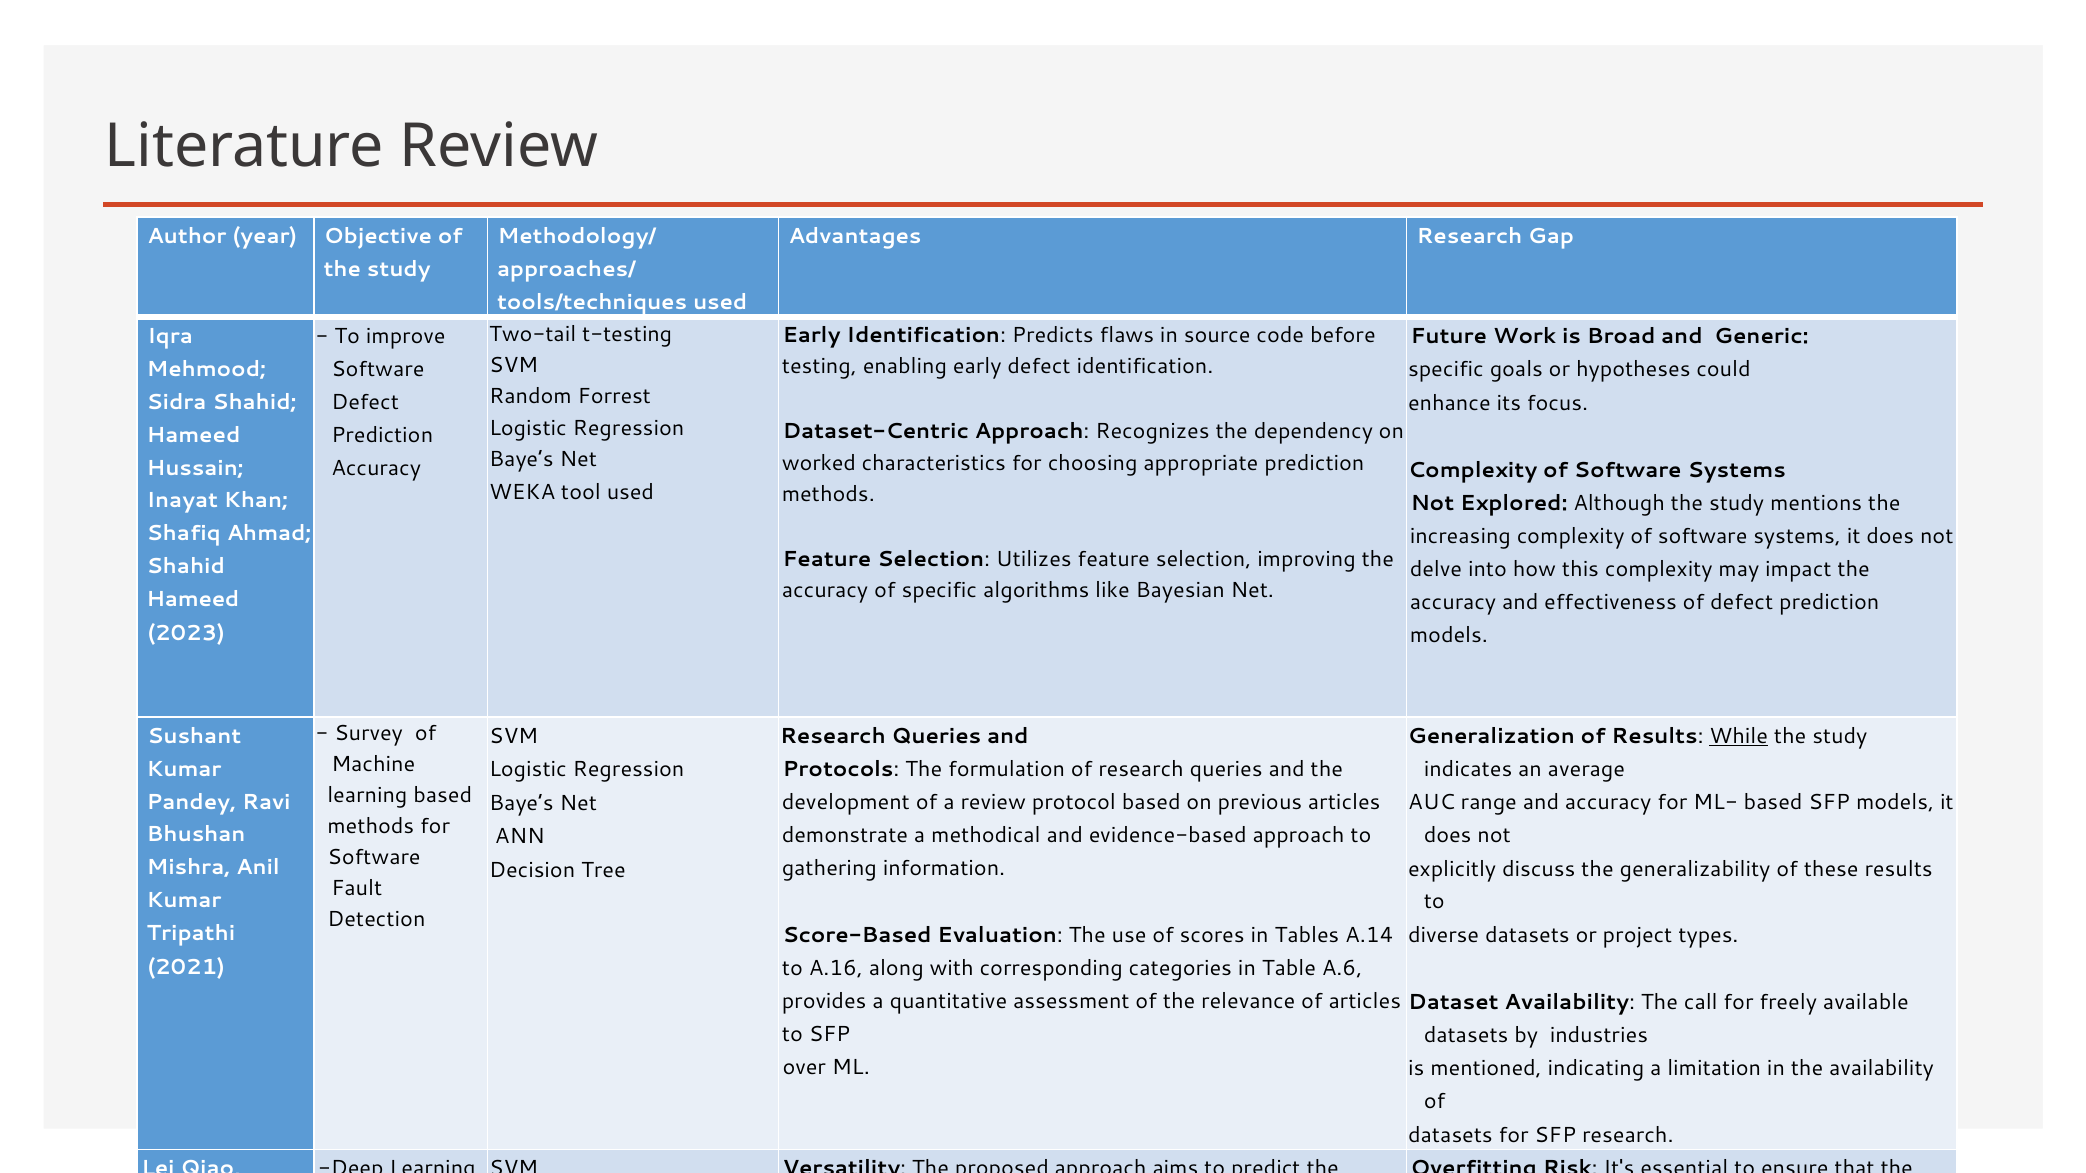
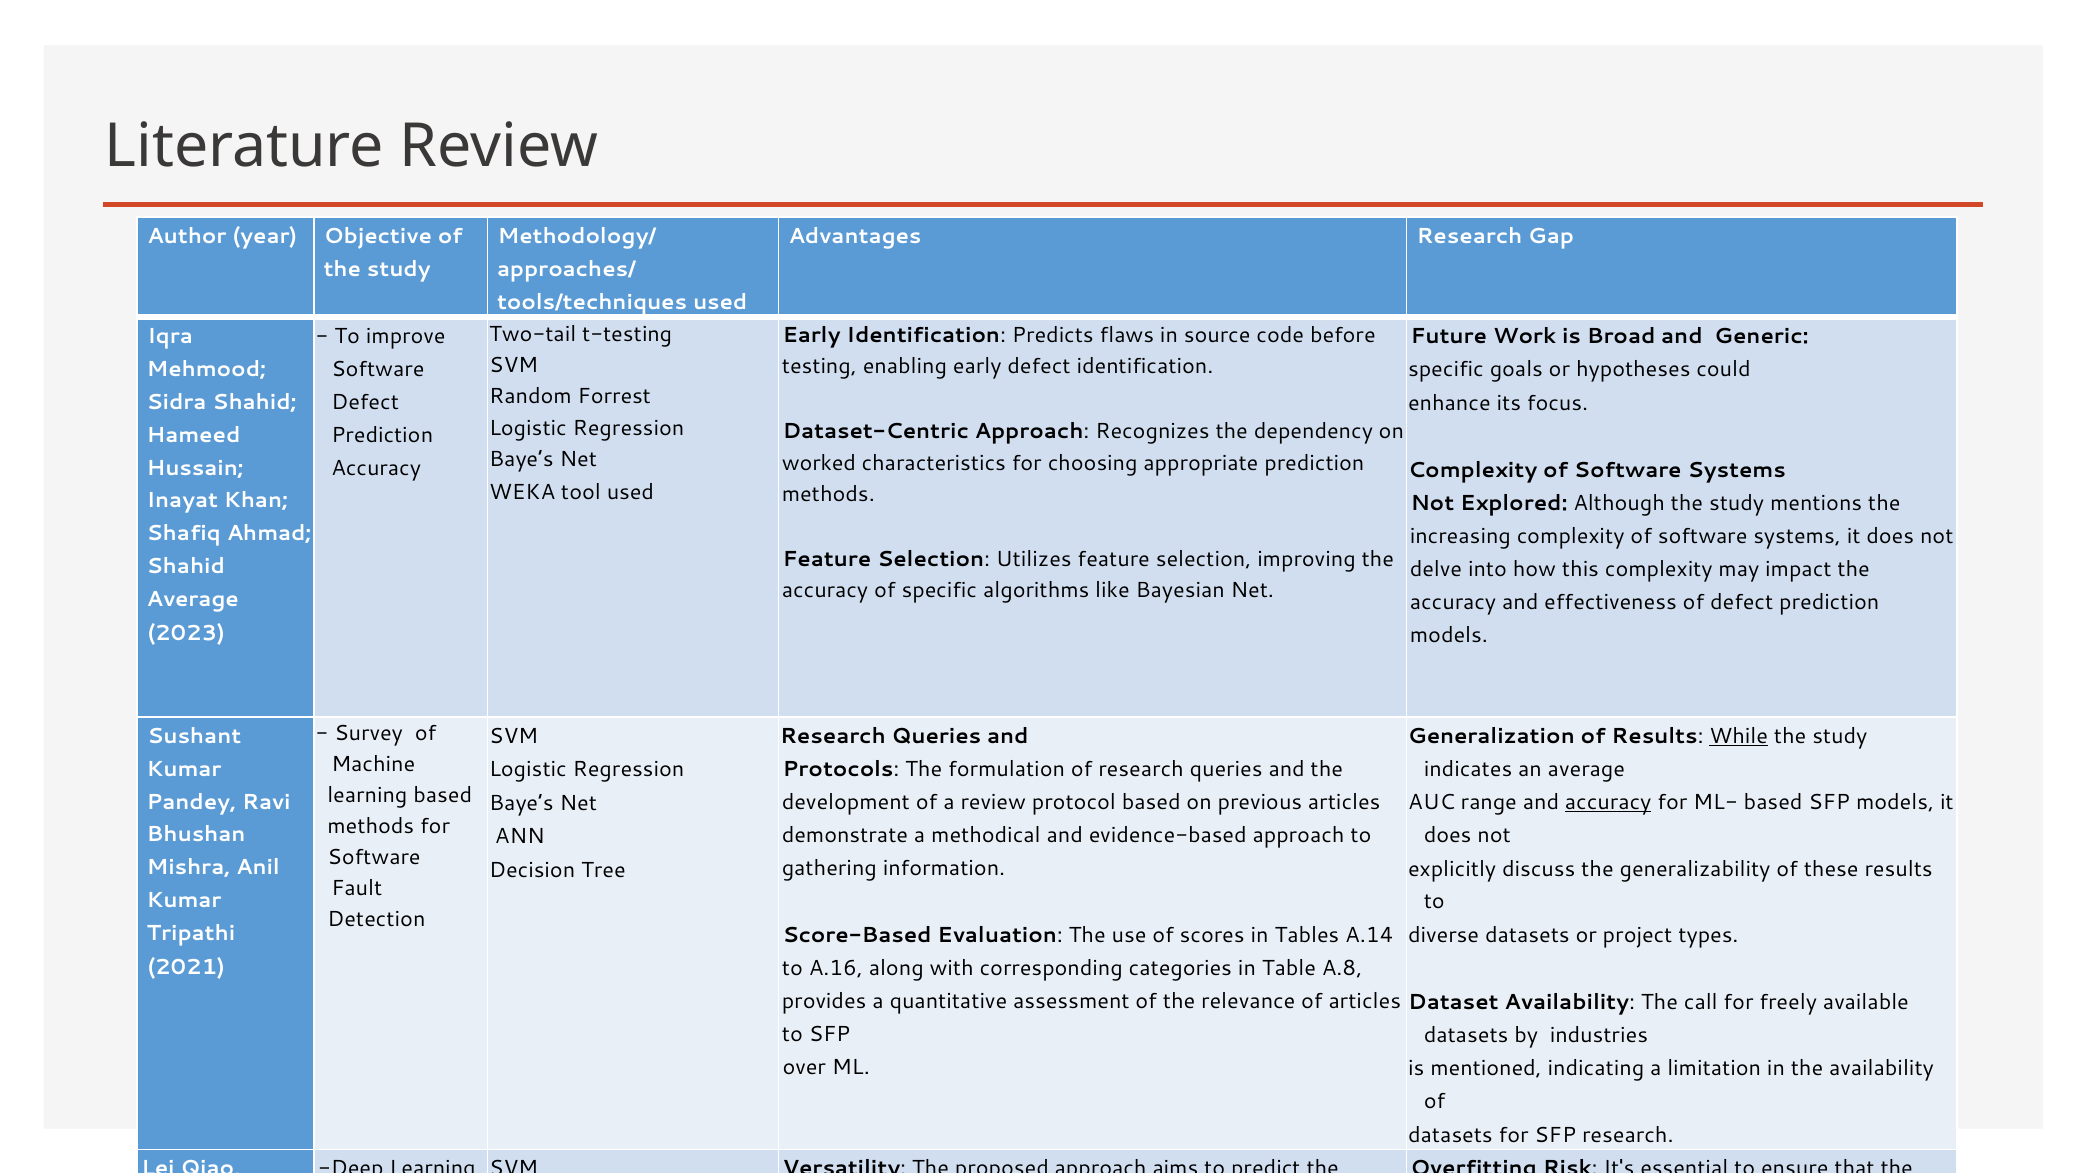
Hameed: Hameed -> Average (193, 600)
accuracy underline: none -> present (1608, 803)
A.6: A.6 -> A.8 (1342, 969)
